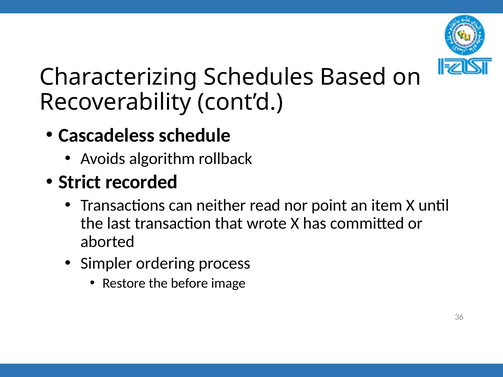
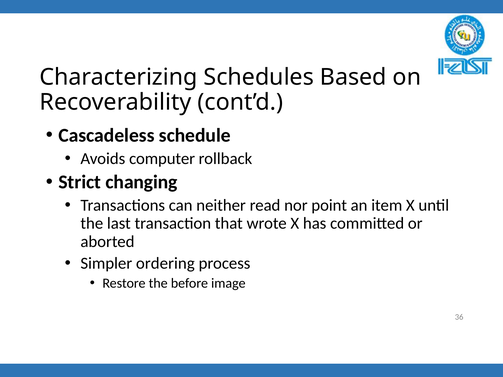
algorithm: algorithm -> computer (162, 159)
recorded: recorded -> changing (142, 182)
